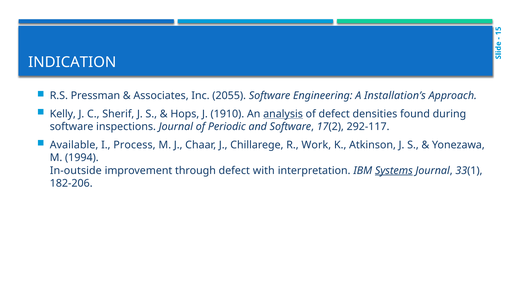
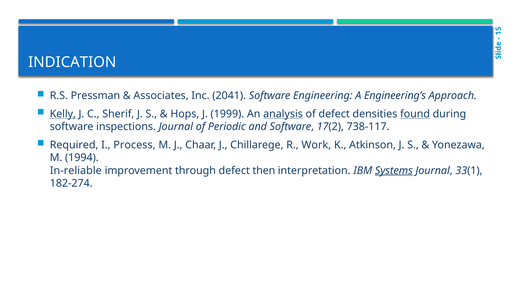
2055: 2055 -> 2041 (229, 96)
Installation’s: Installation’s -> Engineering’s (395, 96)
Kelly underline: none -> present (63, 114)
1910: 1910 -> 1999 (227, 114)
found underline: none -> present (415, 114)
292-117: 292-117 -> 738-117 (368, 126)
Available: Available -> Required (74, 145)
In-outside: In-outside -> In-reliable (76, 170)
with: with -> then (264, 170)
182-206: 182-206 -> 182-274 (71, 183)
